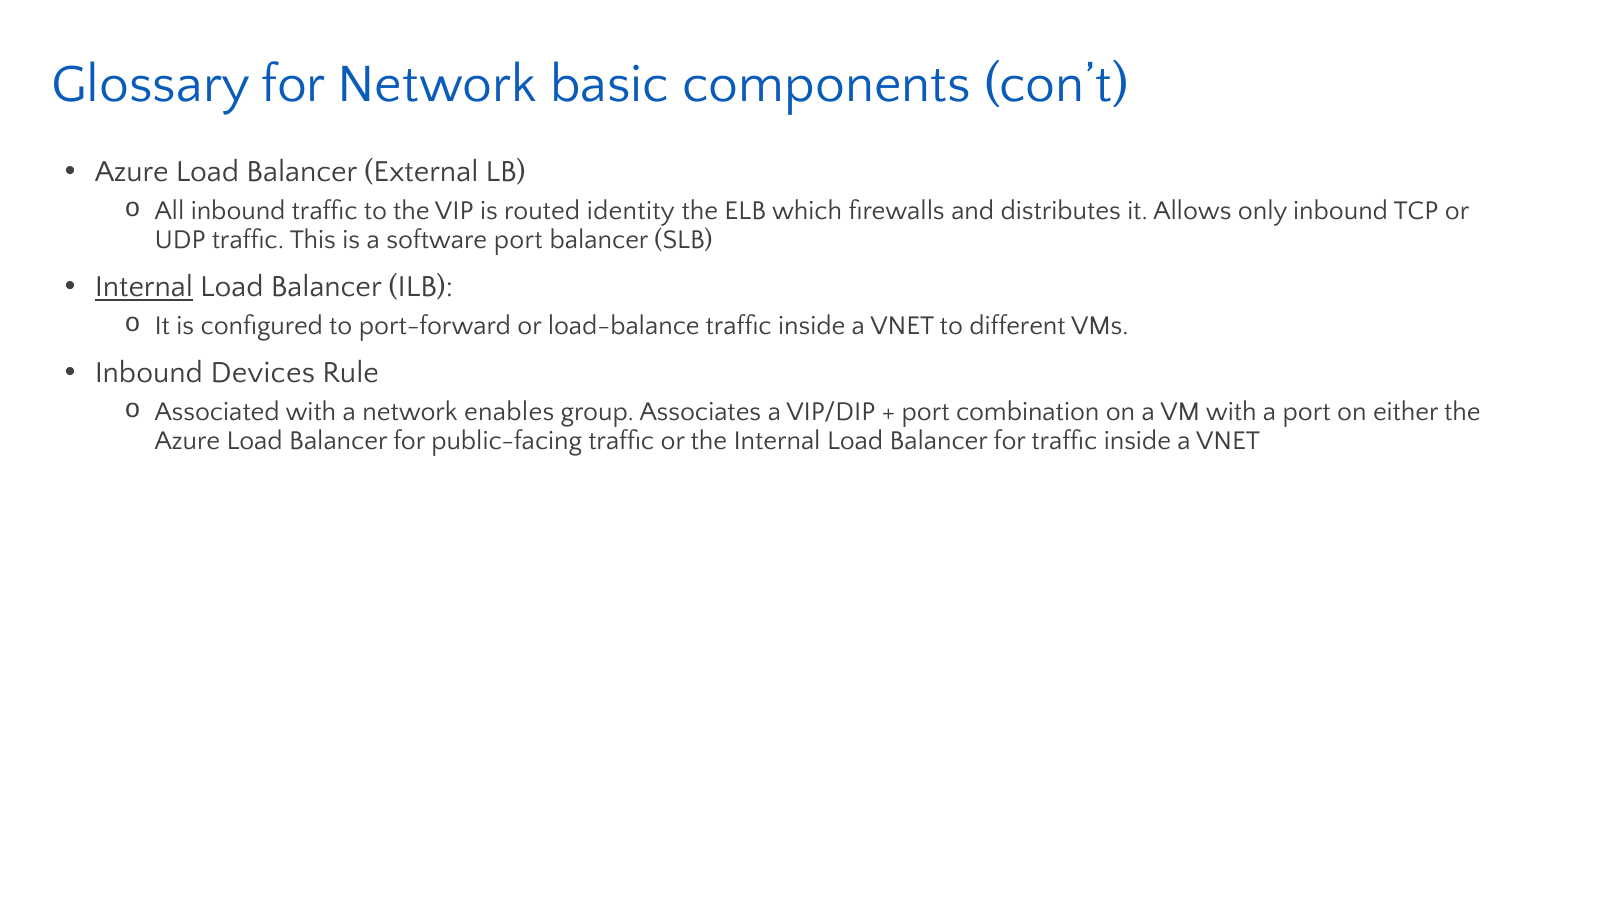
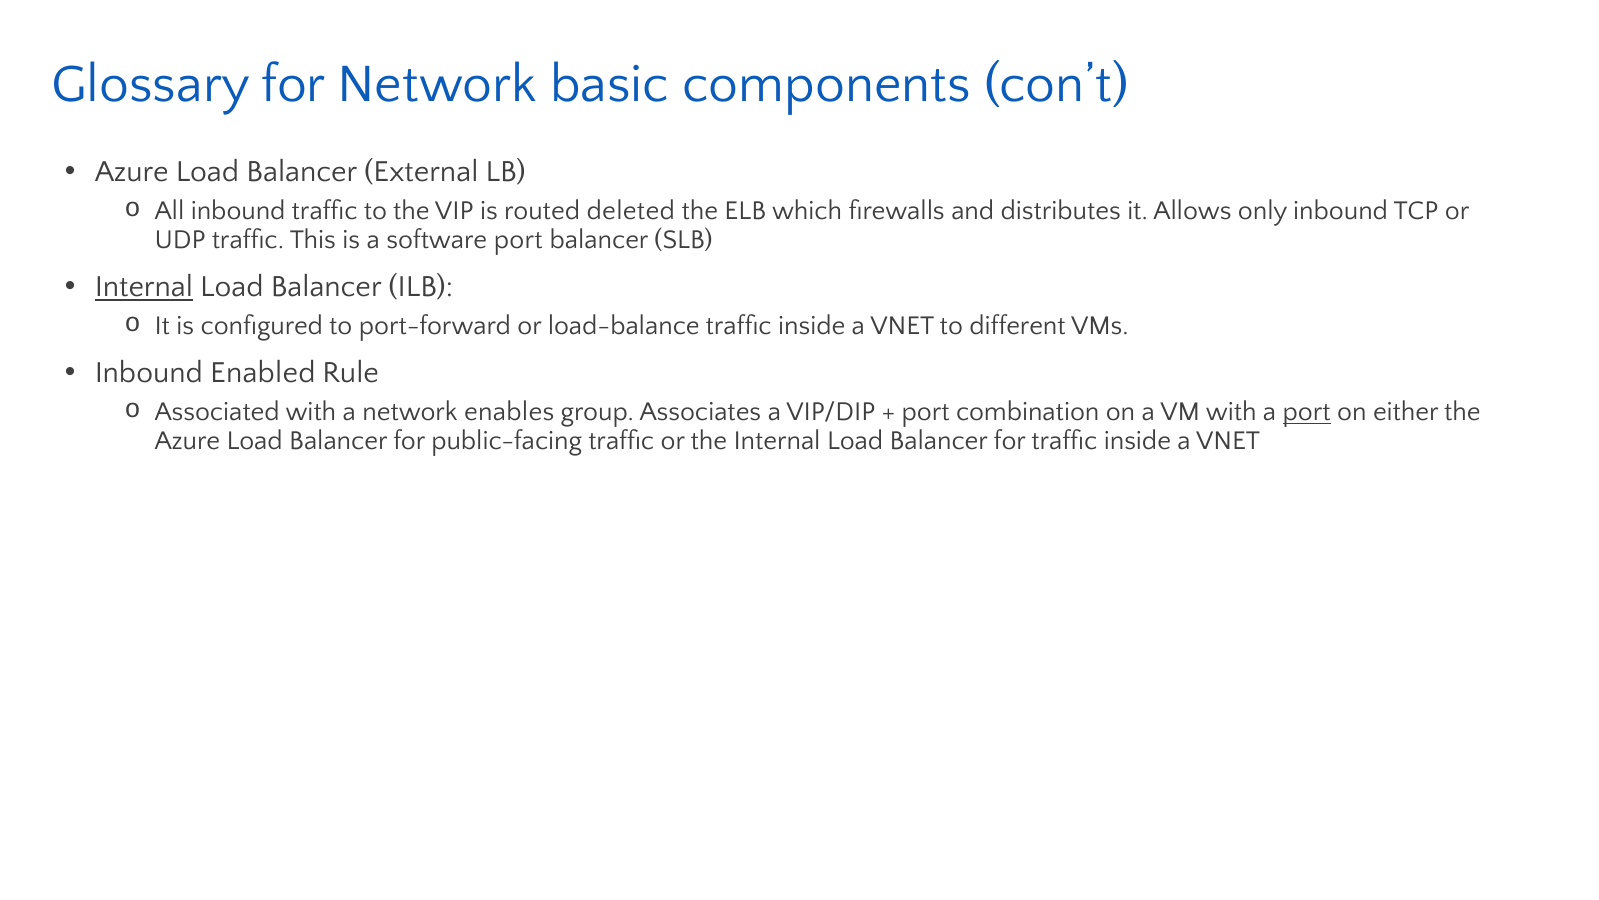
identity: identity -> deleted (631, 211)
Devices: Devices -> Enabled (263, 373)
port underline: none -> present (1307, 412)
